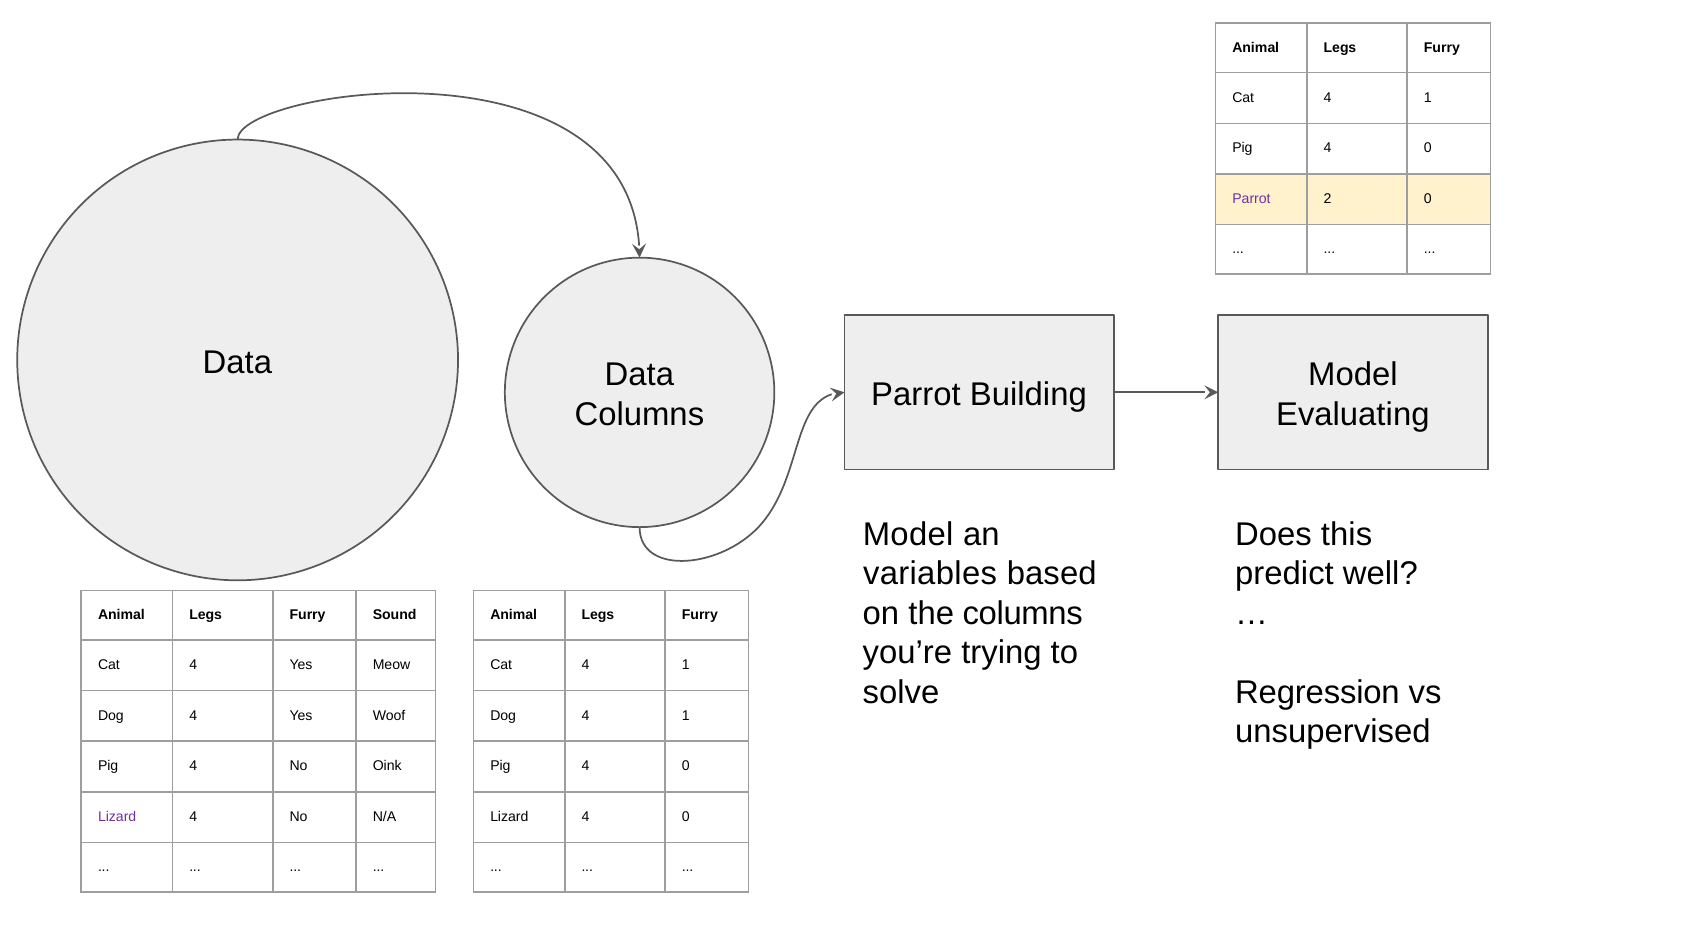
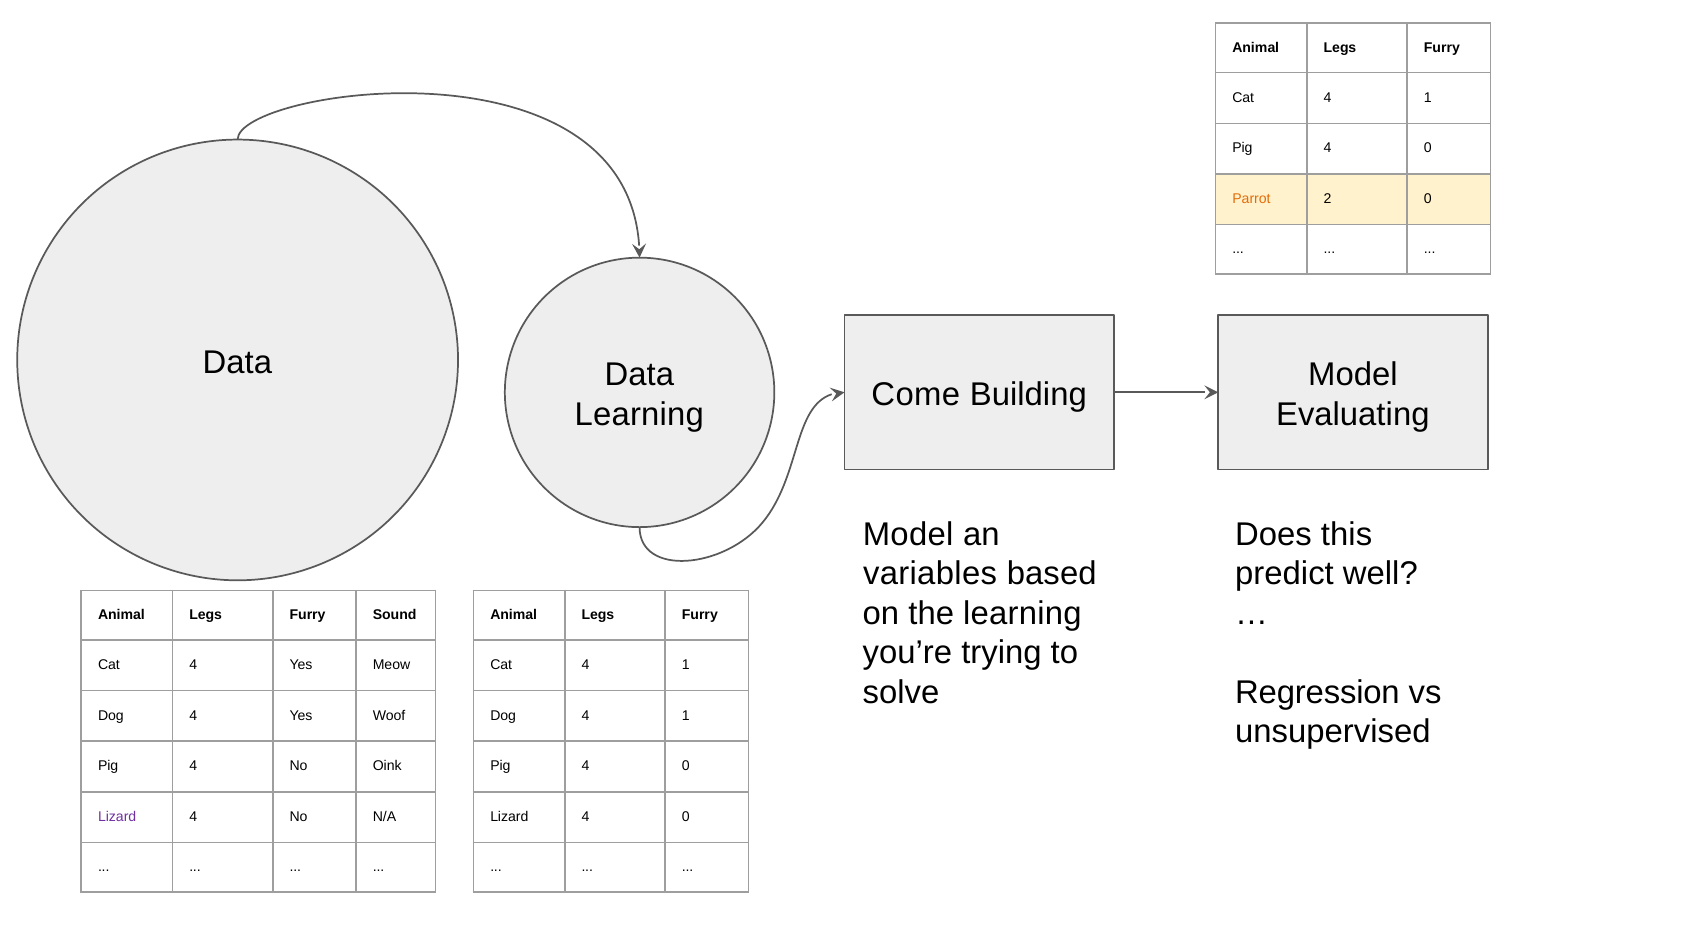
Parrot colour: purple -> orange (1251, 199)
Parrot: Parrot -> Come (916, 395)
Columns: Columns -> Learning (639, 414)
the columns: columns -> learning (1022, 614)
